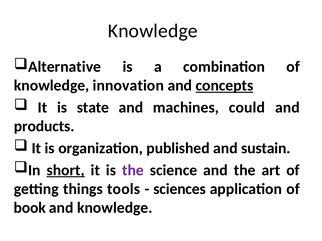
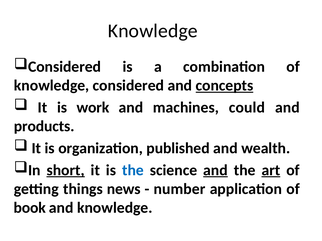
Alternative: Alternative -> Considered (65, 67)
knowledge innovation: innovation -> considered (128, 86)
state: state -> work (93, 108)
sustain: sustain -> wealth (266, 148)
the colour: purple -> blue (133, 170)
and underline: none -> present (216, 170)
art underline: none -> present (271, 170)
tools: tools -> news (124, 189)
sciences: sciences -> number (179, 189)
